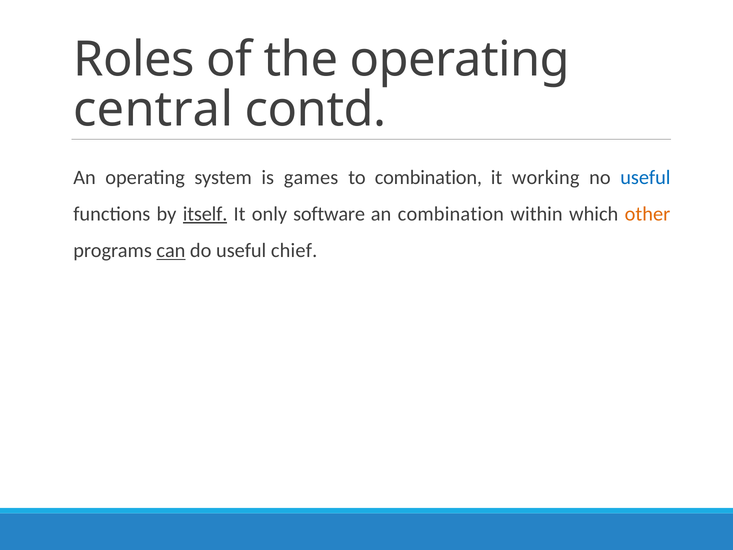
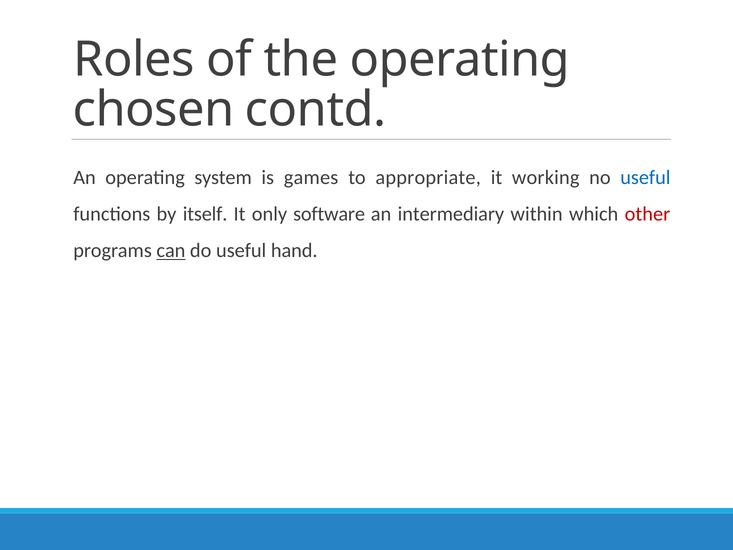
central: central -> chosen (154, 109)
to combination: combination -> appropriate (428, 177)
itself underline: present -> none (205, 214)
an combination: combination -> intermediary (451, 214)
other colour: orange -> red (647, 214)
chief: chief -> hand (294, 251)
